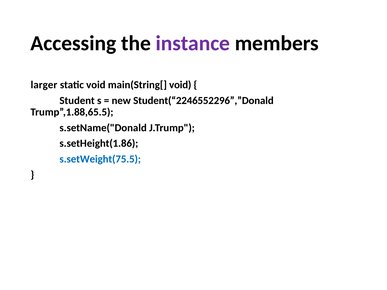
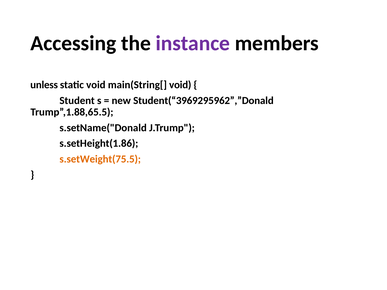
larger: larger -> unless (44, 85)
Student(“2246552296”,”Donald: Student(“2246552296”,”Donald -> Student(“3969295962”,”Donald (203, 101)
s.setWeight(75.5 colour: blue -> orange (100, 159)
